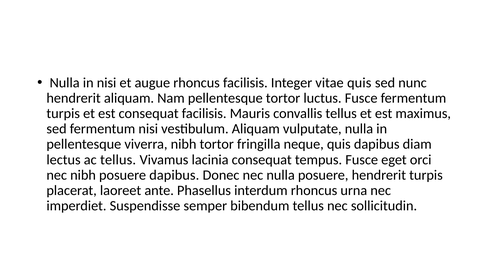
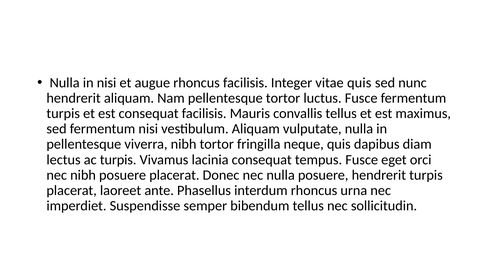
ac tellus: tellus -> turpis (118, 160)
posuere dapibus: dapibus -> placerat (174, 175)
